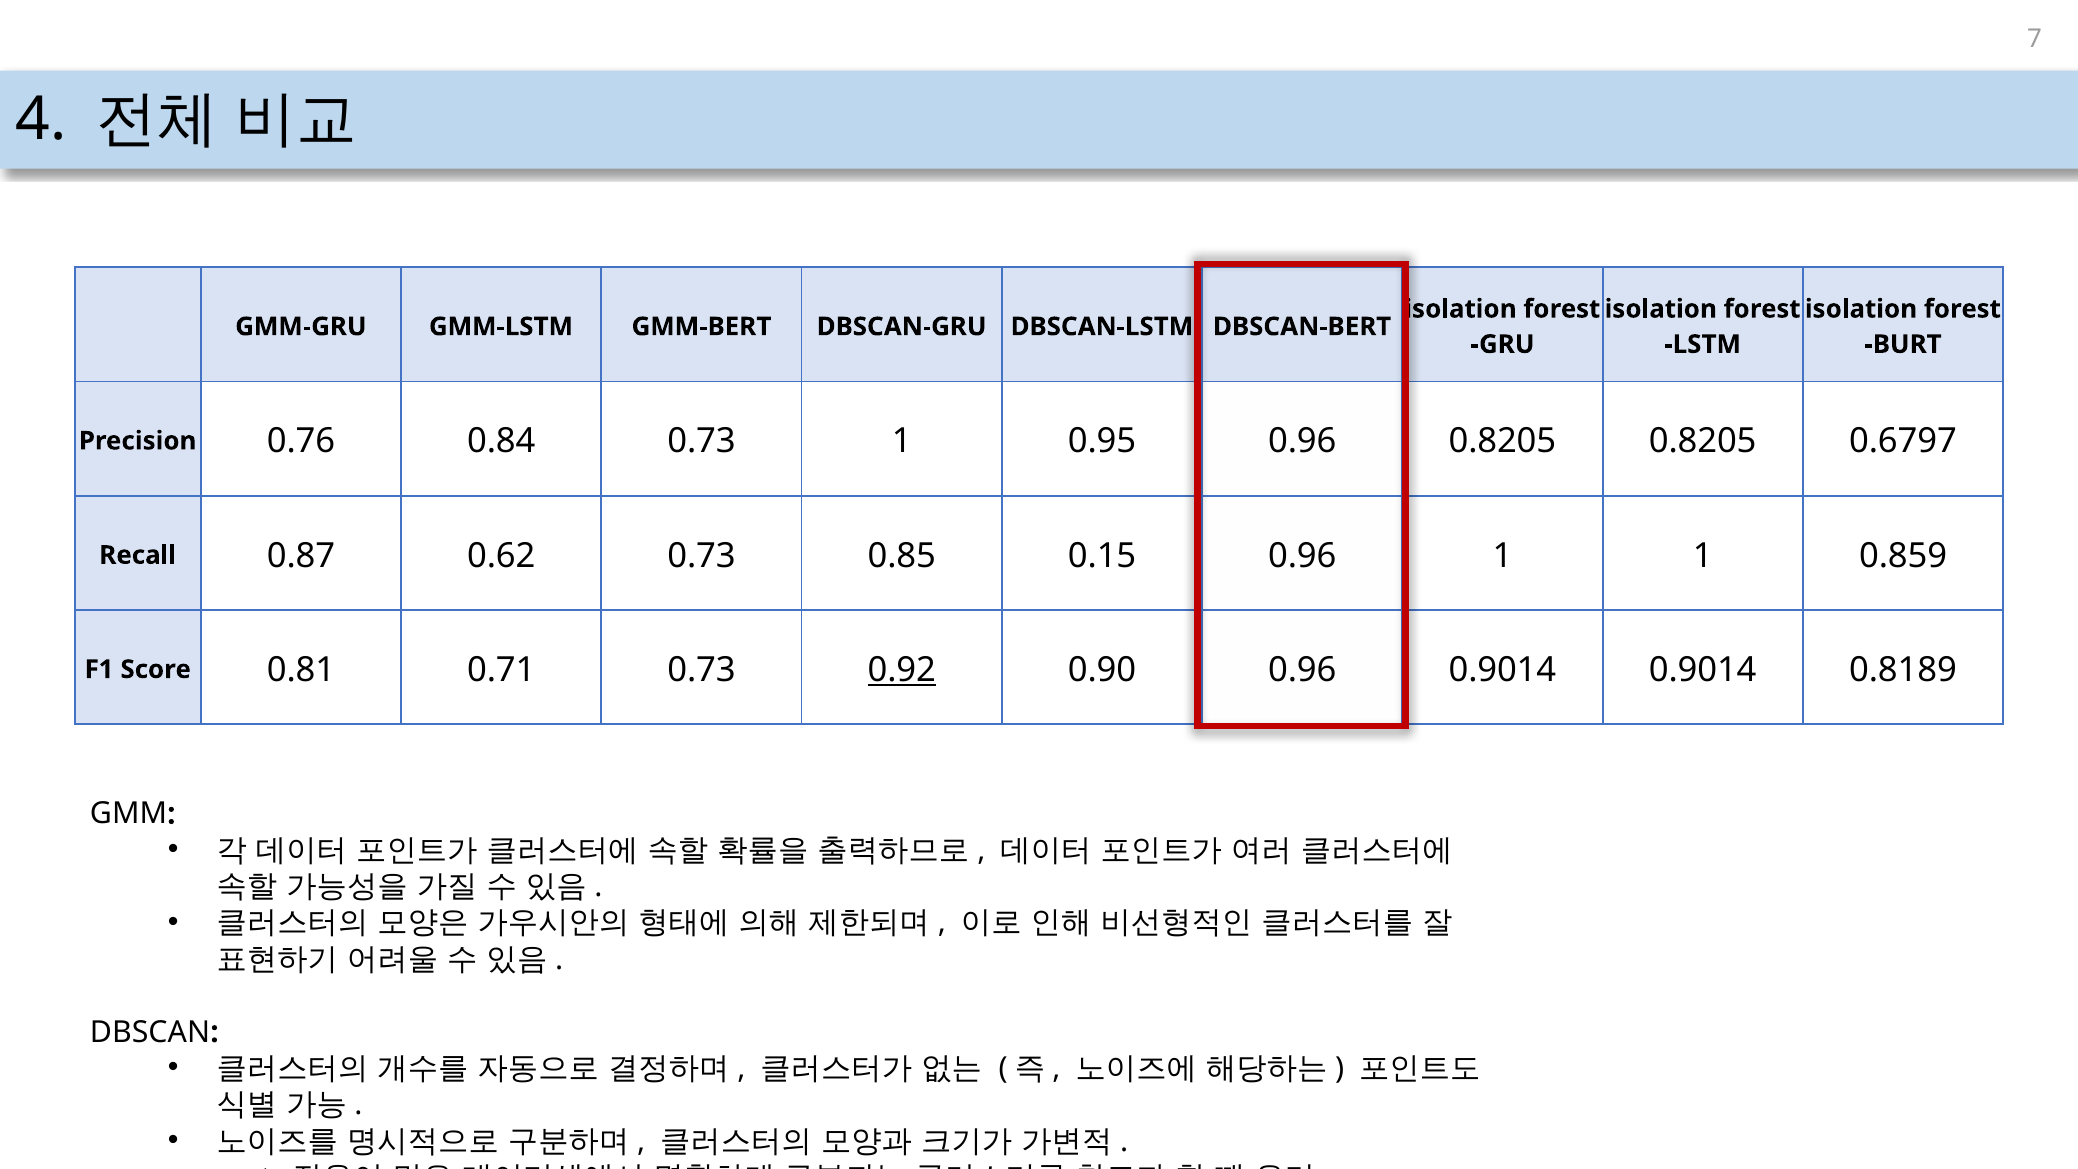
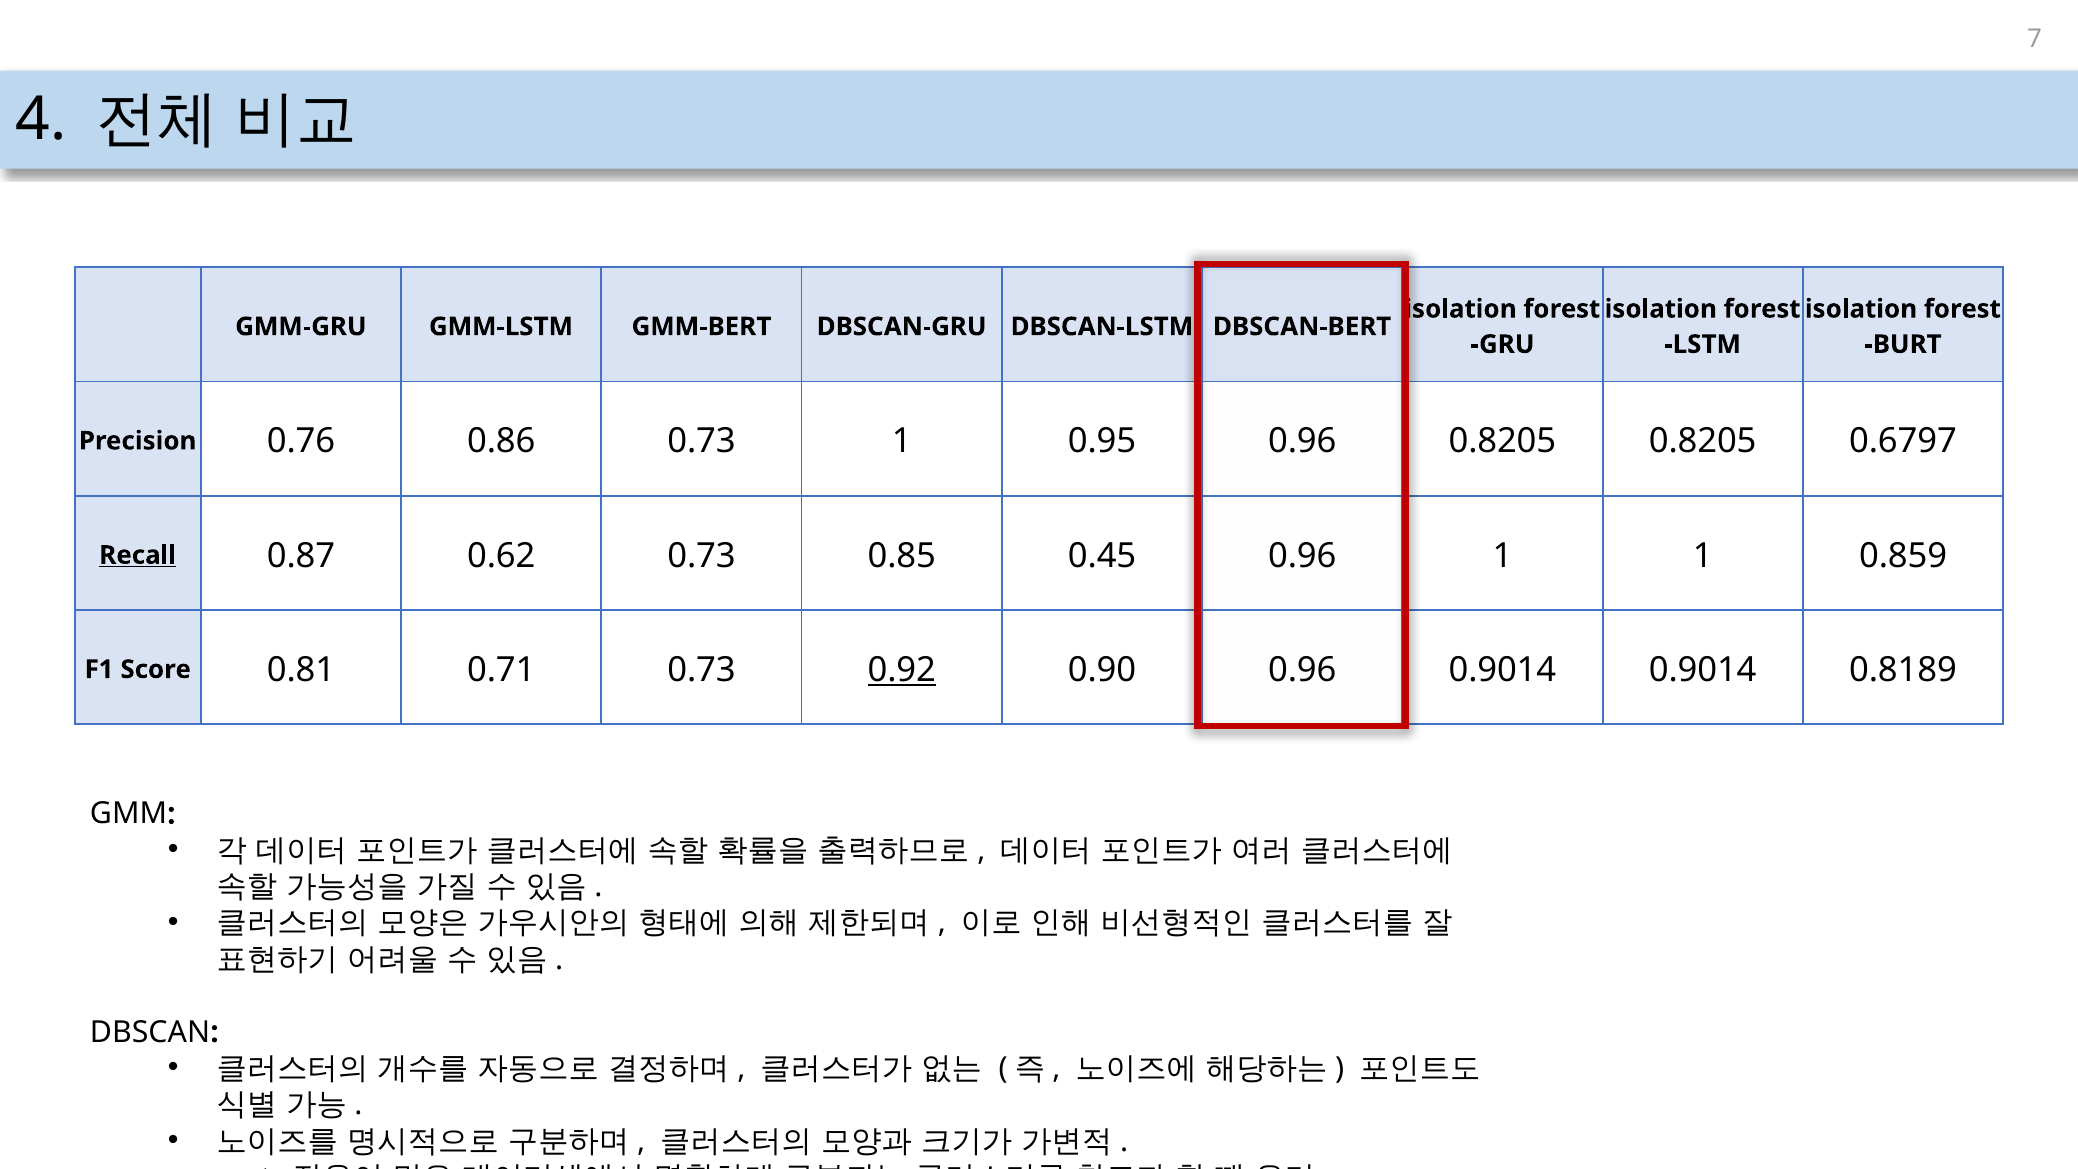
0.84: 0.84 -> 0.86 (501, 441)
Recall underline: none -> present (138, 555)
0.15: 0.15 -> 0.45 (1102, 556)
